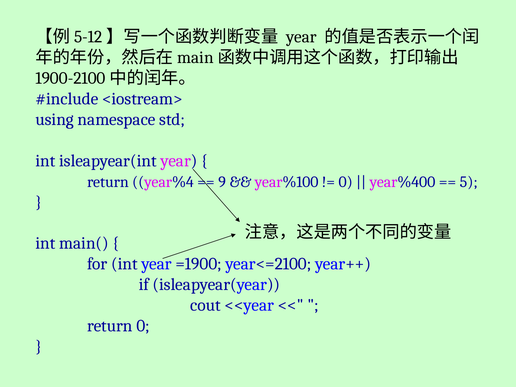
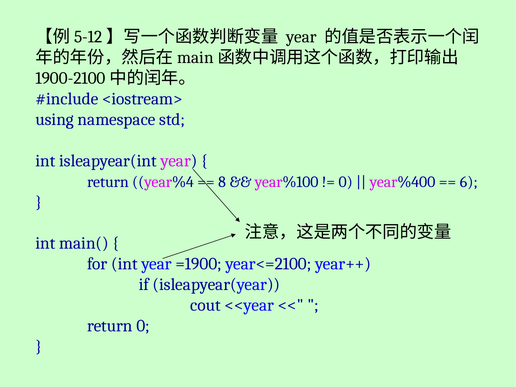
9: 9 -> 8 (222, 182)
5: 5 -> 6 (469, 182)
